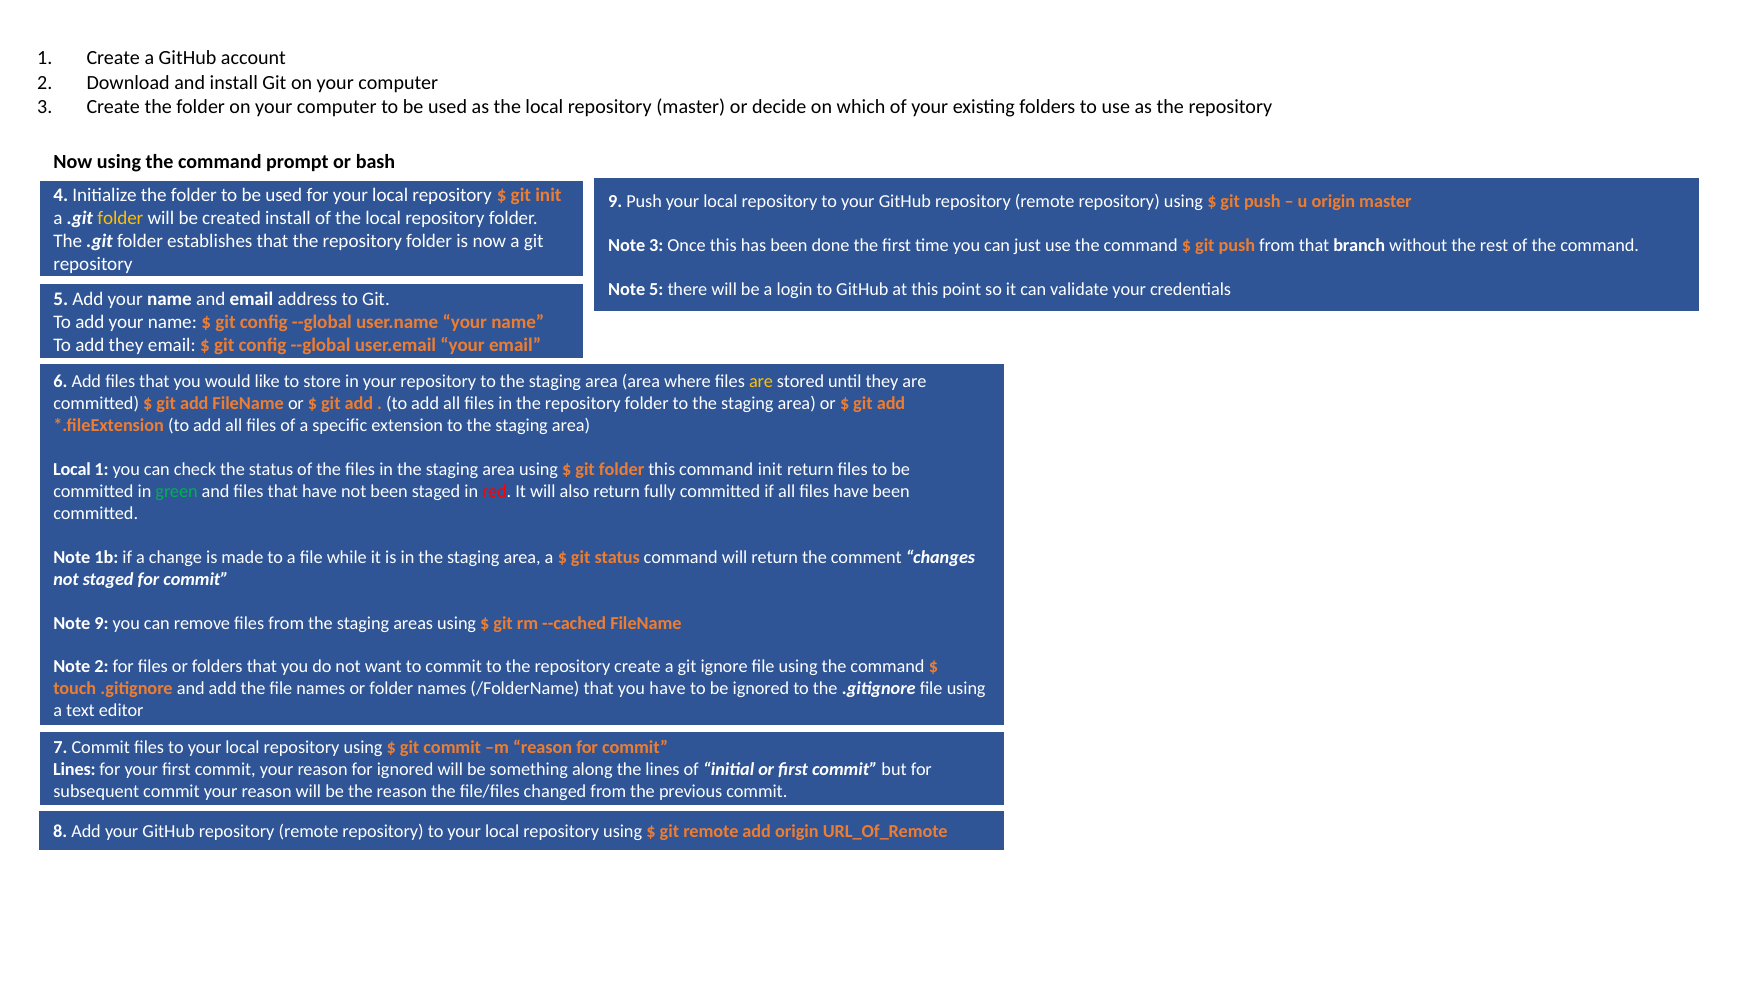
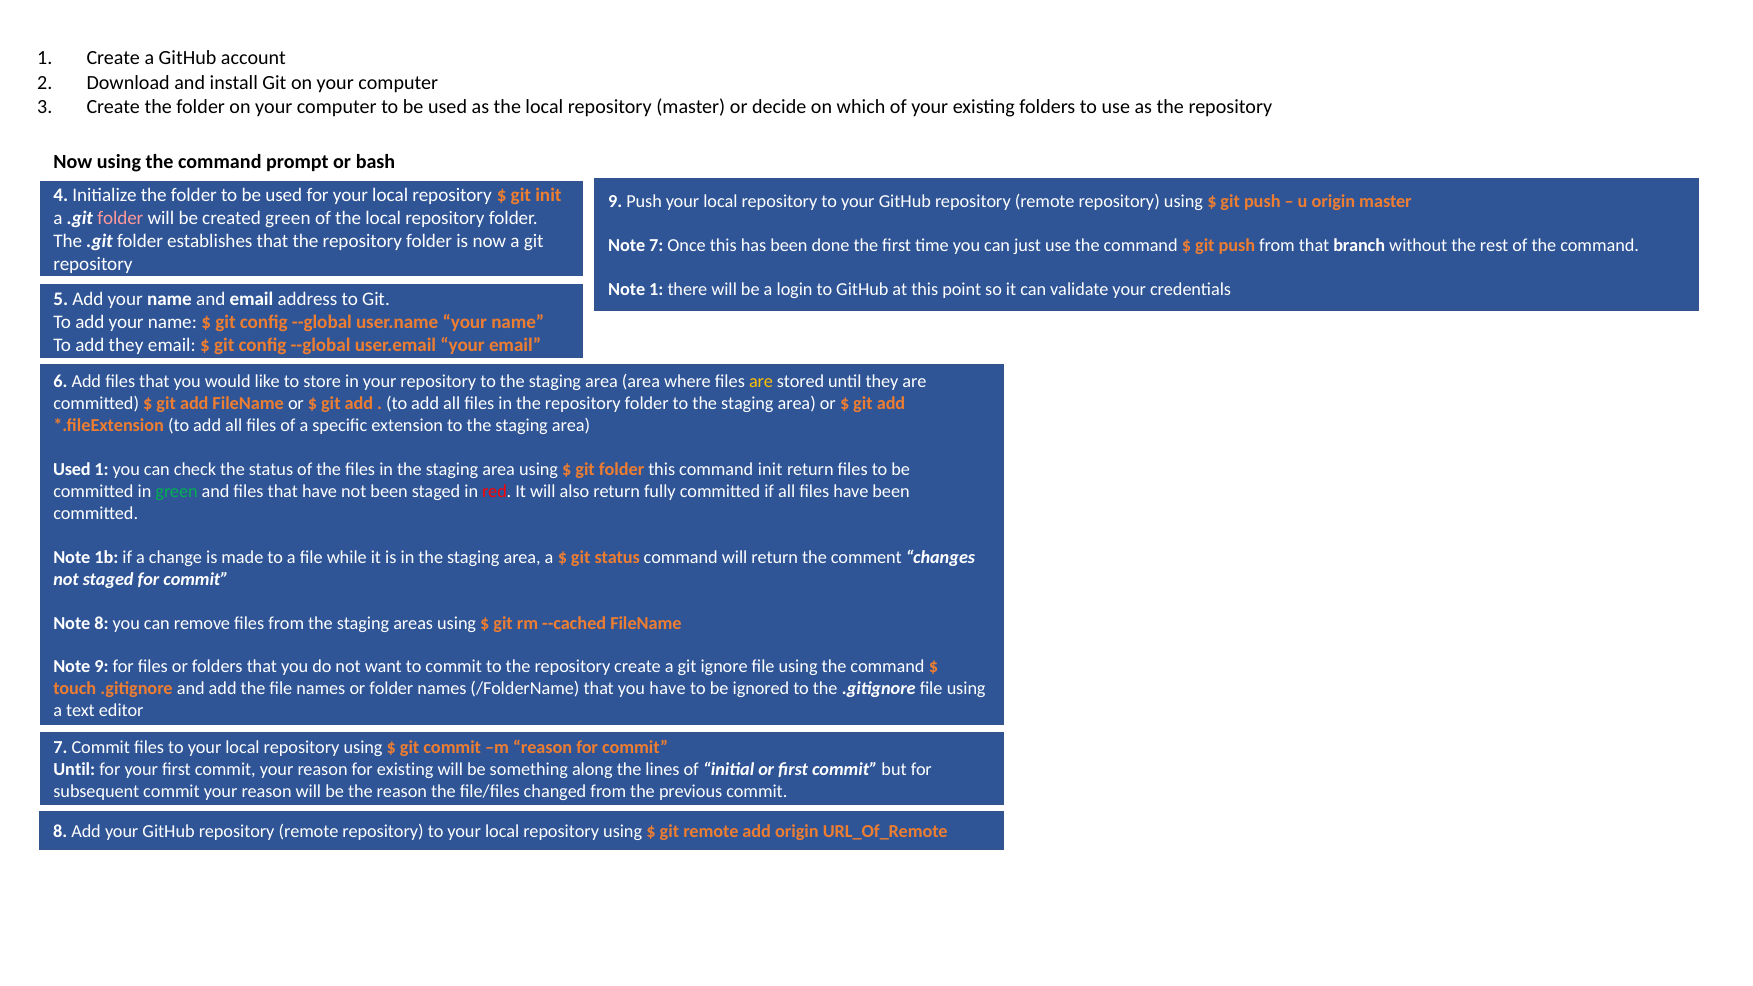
folder colour: yellow -> pink (120, 219)
created install: install -> green (288, 219)
Note 3: 3 -> 7 (656, 246)
Note 5: 5 -> 1 (656, 290)
Local: Local -> Used (72, 469)
Note 9: 9 -> 8 (101, 623)
Note 2: 2 -> 9 (101, 667)
Lines: Lines -> Until (74, 770)
for ignored: ignored -> existing (405, 770)
